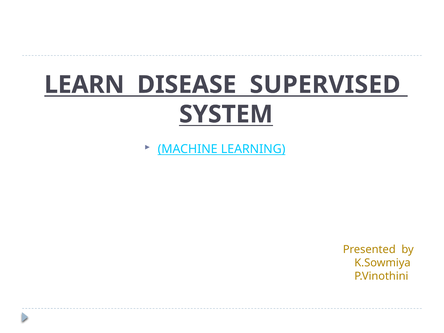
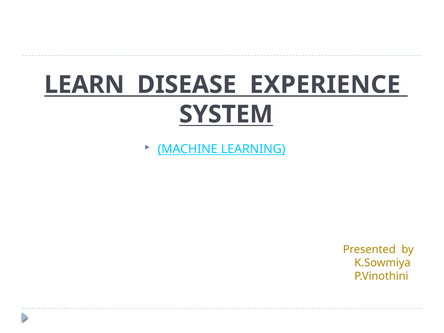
SUPERVISED: SUPERVISED -> EXPERIENCE (325, 85)
